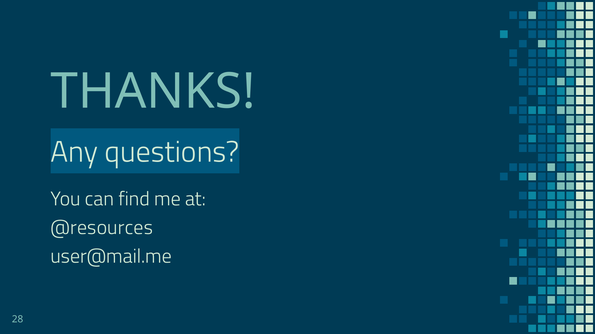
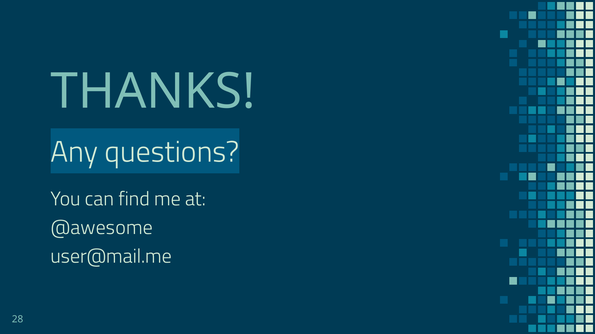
@resources: @resources -> @awesome (102, 228)
